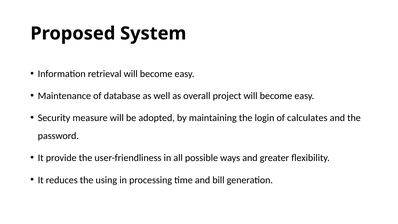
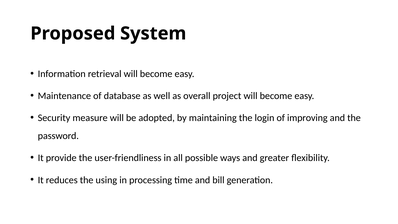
calculates: calculates -> improving (307, 118)
